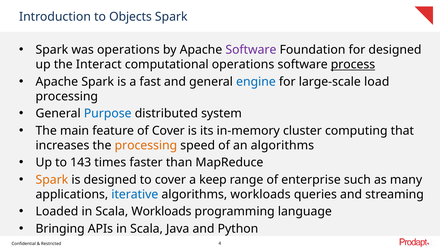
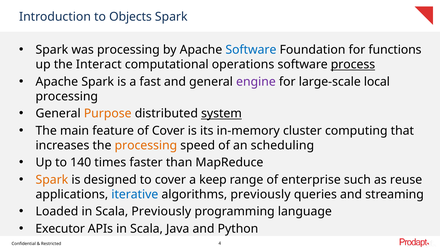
was operations: operations -> processing (128, 50)
Software colour: purple -> blue (251, 50)
for designed: designed -> functions (395, 50)
engine colour: blue -> purple (256, 82)
load: load -> local (377, 82)
Purpose colour: blue -> orange (108, 113)
system underline: none -> present (221, 113)
an algorithms: algorithms -> scheduling (282, 145)
143: 143 -> 140 (81, 162)
many: many -> reuse (406, 179)
algorithms workloads: workloads -> previously (261, 194)
Scala Workloads: Workloads -> Previously (161, 211)
Bringing: Bringing -> Executor (60, 228)
